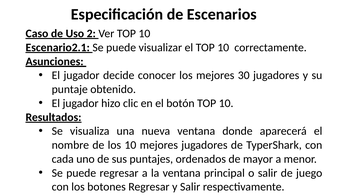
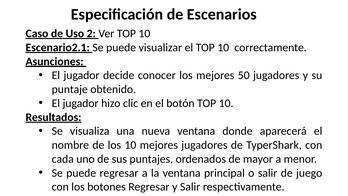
30: 30 -> 50 (244, 75)
